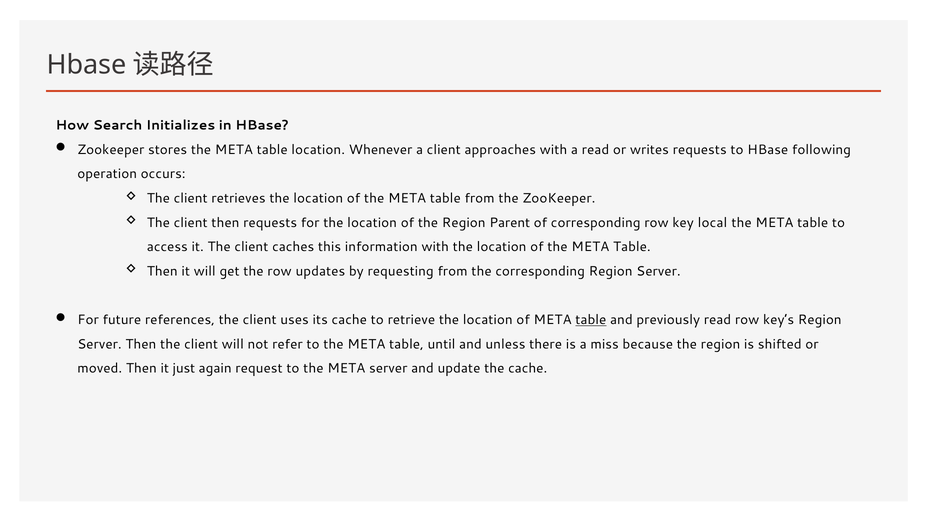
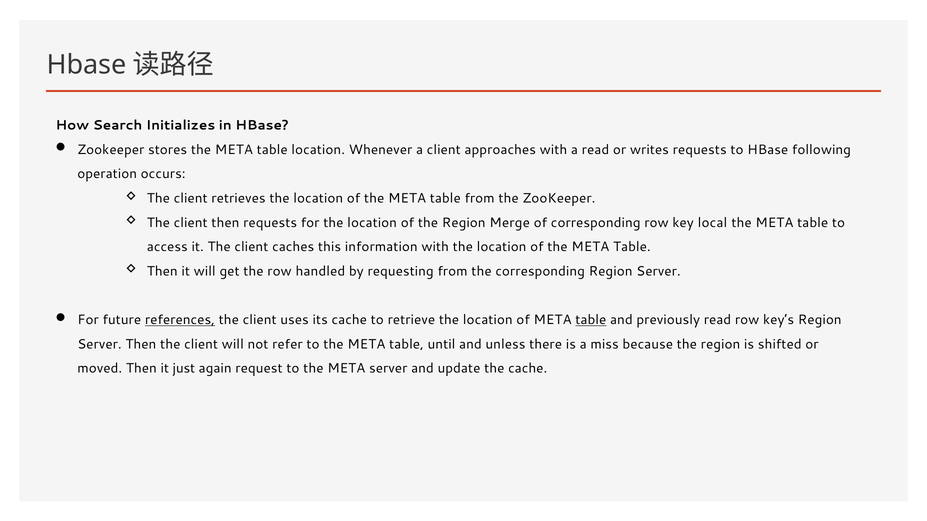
Parent: Parent -> Merge (510, 223)
updates: updates -> handled (320, 271)
references underline: none -> present (180, 320)
